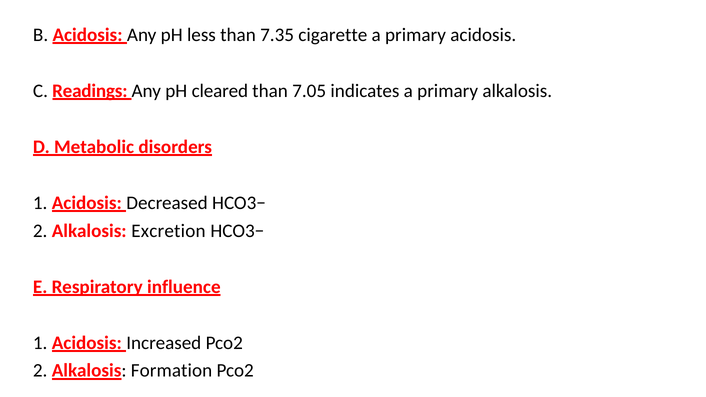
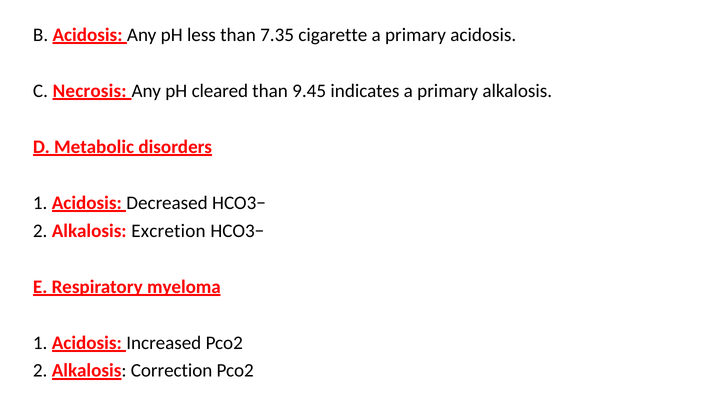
Readings: Readings -> Necrosis (90, 91)
7.05: 7.05 -> 9.45 (309, 91)
influence: influence -> myeloma (184, 287)
Formation: Formation -> Correction (172, 371)
